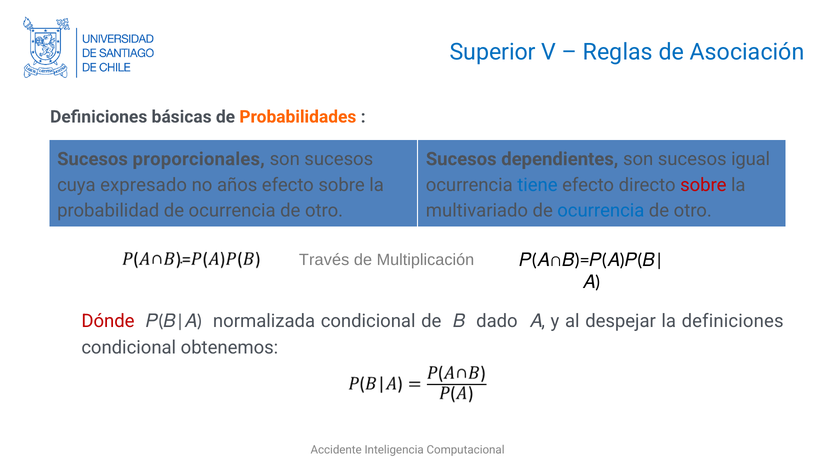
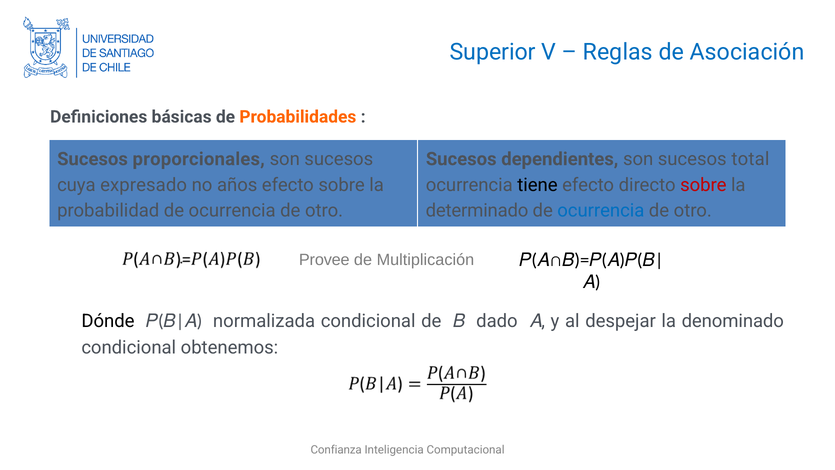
igual: igual -> total (750, 159)
tiene colour: blue -> black (537, 185)
multivariado: multivariado -> determinado (477, 211)
Través: Través -> Provee (324, 260)
Dónde colour: red -> black (108, 321)
la definiciones: definiciones -> denominado (733, 321)
Accidente: Accidente -> Confianza (336, 450)
